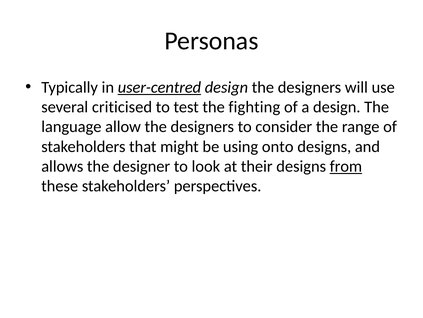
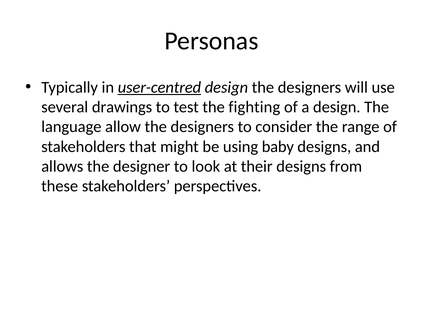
criticised: criticised -> drawings (122, 107)
onto: onto -> baby (278, 146)
from underline: present -> none (346, 166)
